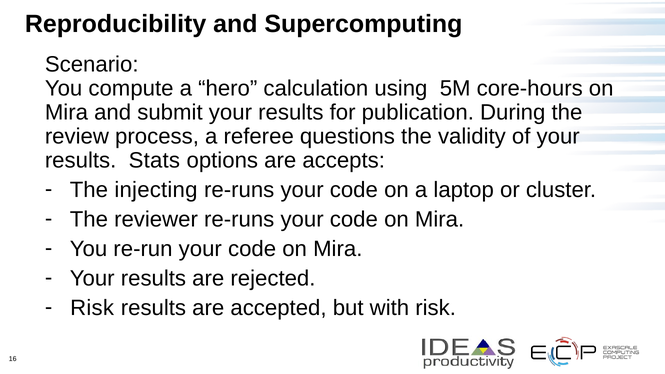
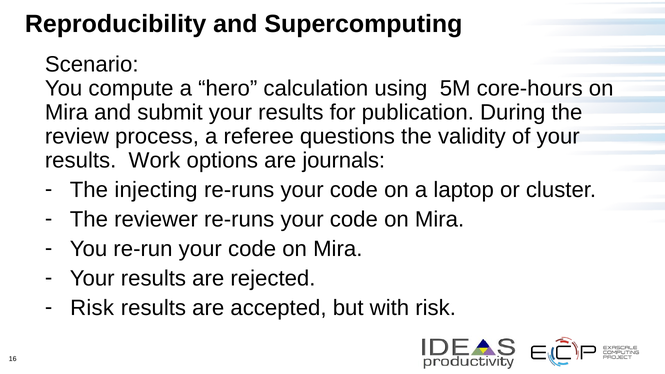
Stats: Stats -> Work (154, 161)
accepts: accepts -> journals (344, 161)
